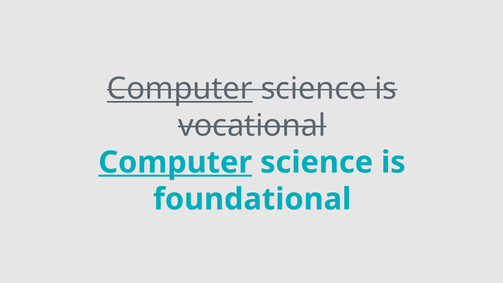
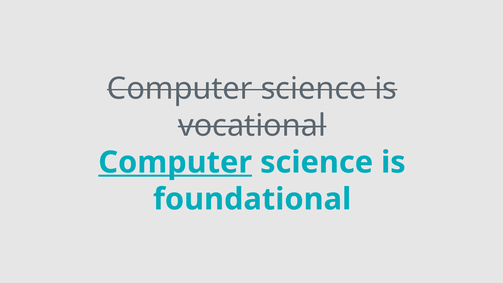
Computer underline: present -> none (180, 89)
